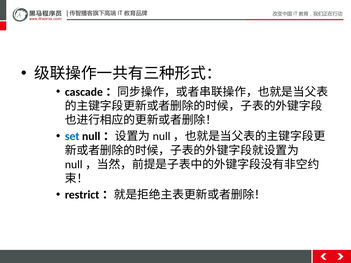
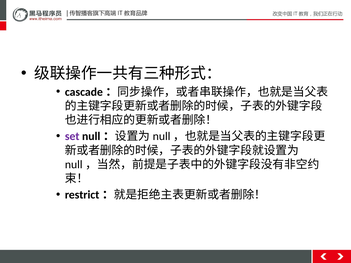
set colour: blue -> purple (72, 137)
